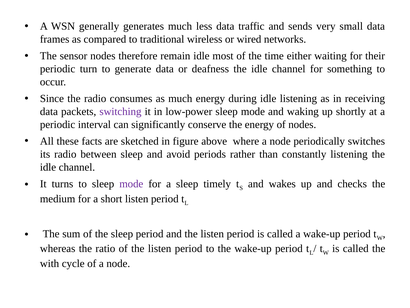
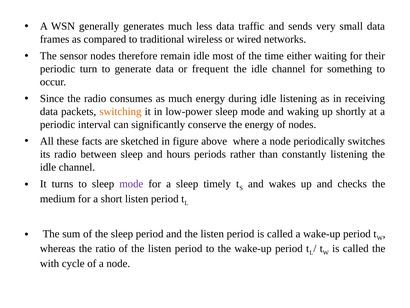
deafness: deafness -> frequent (210, 69)
switching colour: purple -> orange (120, 112)
avoid: avoid -> hours (178, 154)
